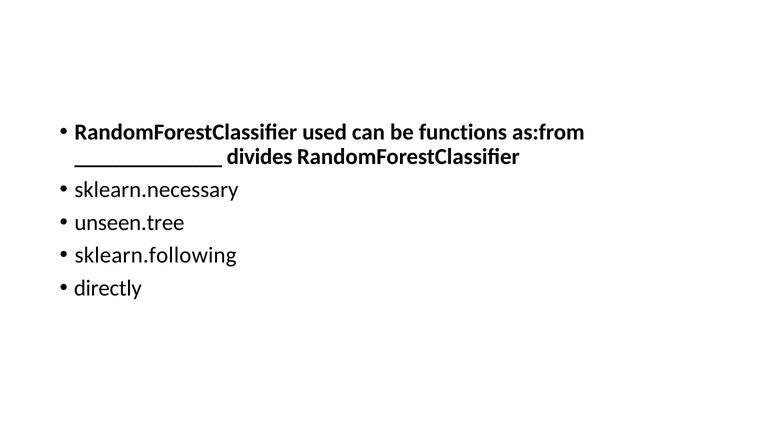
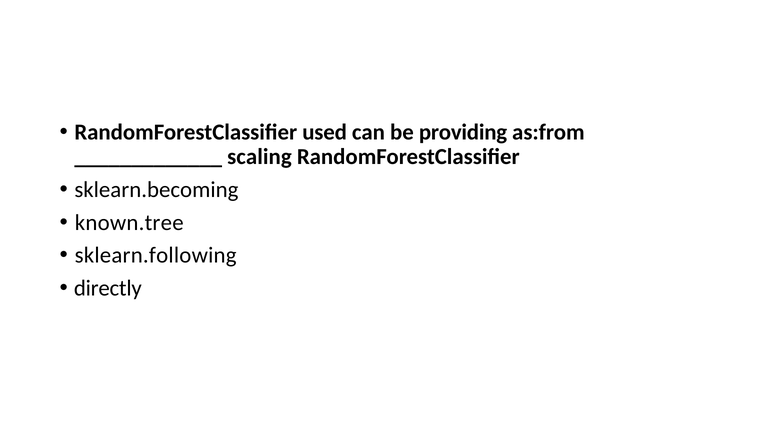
functions: functions -> providing (463, 132)
divides: divides -> scaling (259, 157)
sklearn.necessary: sklearn.necessary -> sklearn.becoming (156, 190)
unseen.tree: unseen.tree -> known.tree (129, 223)
